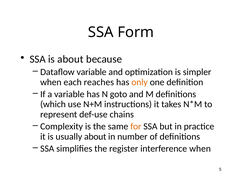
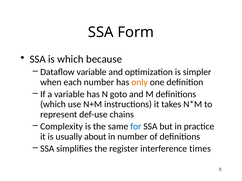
is about: about -> which (70, 59)
each reaches: reaches -> number (99, 82)
for colour: orange -> blue (136, 127)
interference when: when -> times (200, 149)
